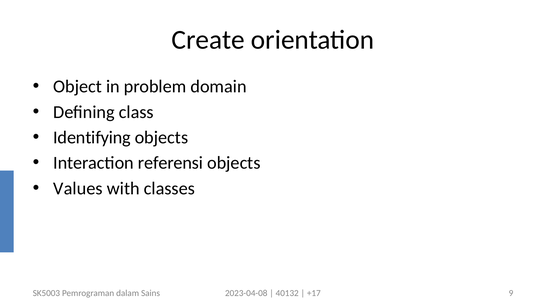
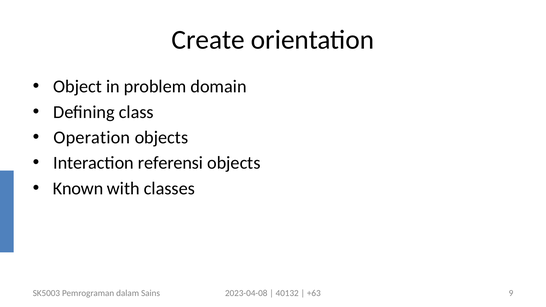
Identifying: Identifying -> Operation (92, 138)
Values: Values -> Known (78, 188)
+17: +17 -> +63 (314, 293)
